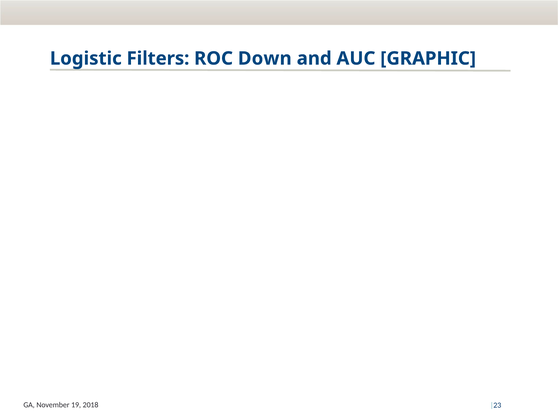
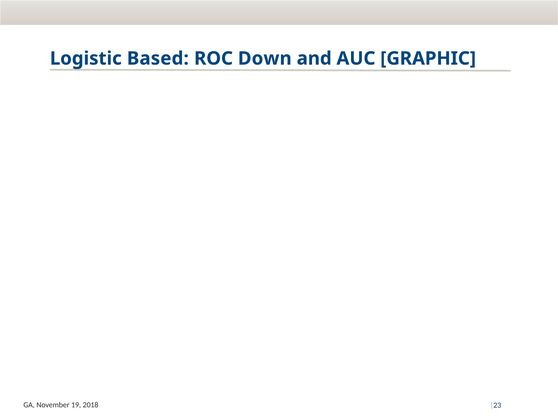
Filters: Filters -> Based (158, 58)
